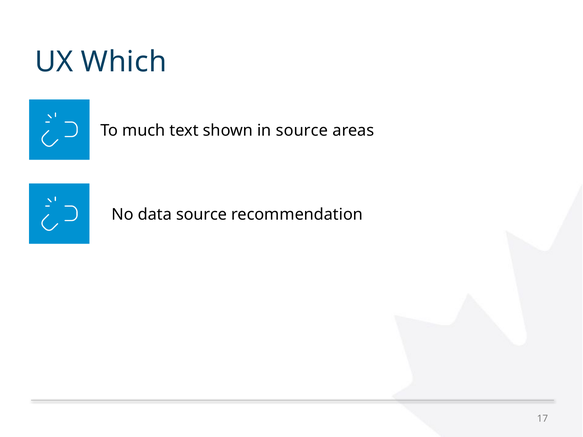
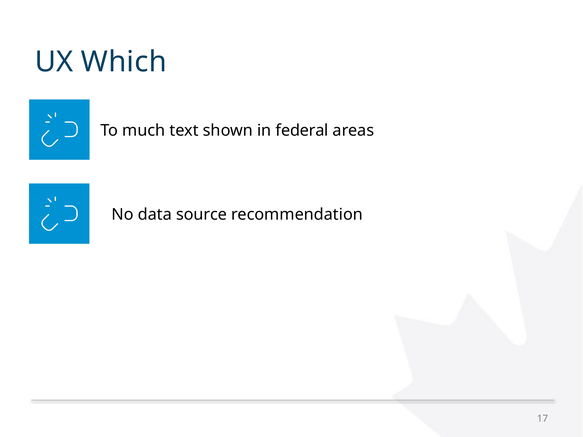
in source: source -> federal (302, 131)
